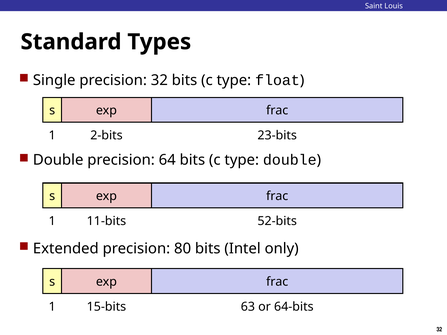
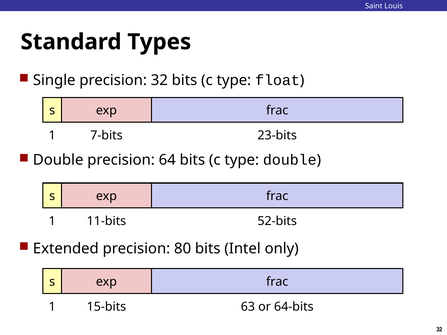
2-bits: 2-bits -> 7-bits (106, 135)
